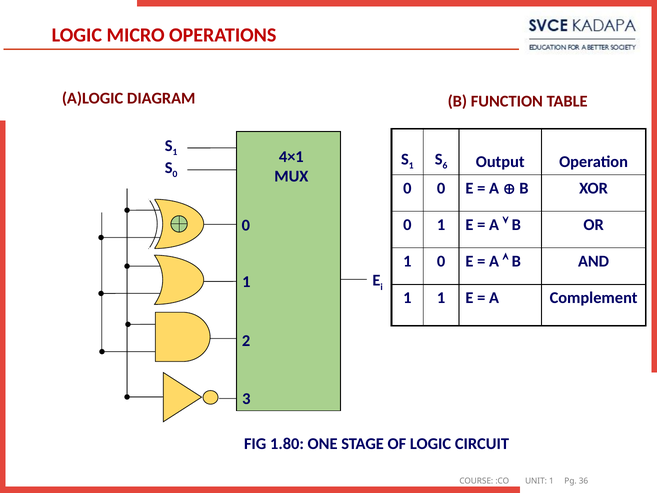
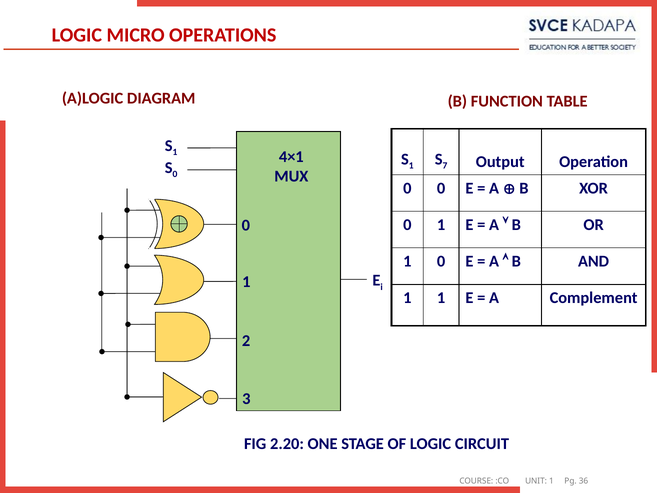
6: 6 -> 7 (445, 166)
1.80: 1.80 -> 2.20 (287, 444)
